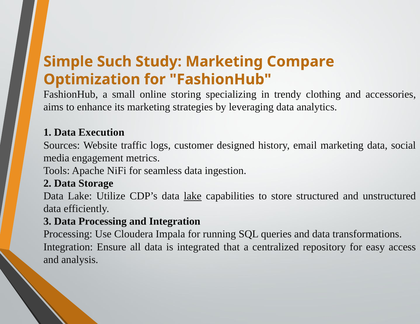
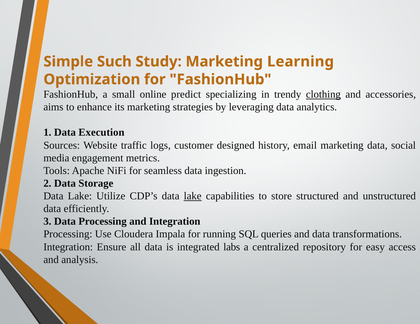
Compare: Compare -> Learning (301, 62)
storing: storing -> predict (186, 95)
clothing underline: none -> present (323, 95)
that: that -> labs (232, 247)
